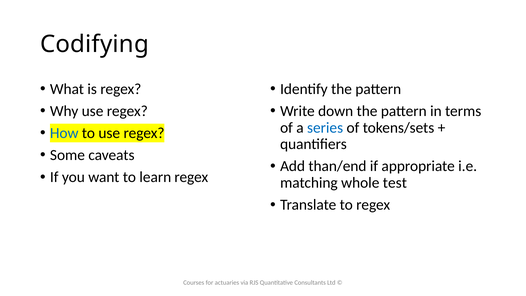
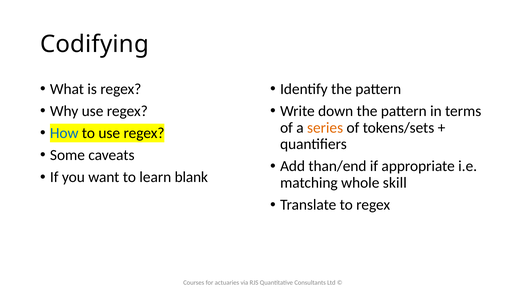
series colour: blue -> orange (325, 128)
learn regex: regex -> blank (191, 177)
test: test -> skill (395, 183)
